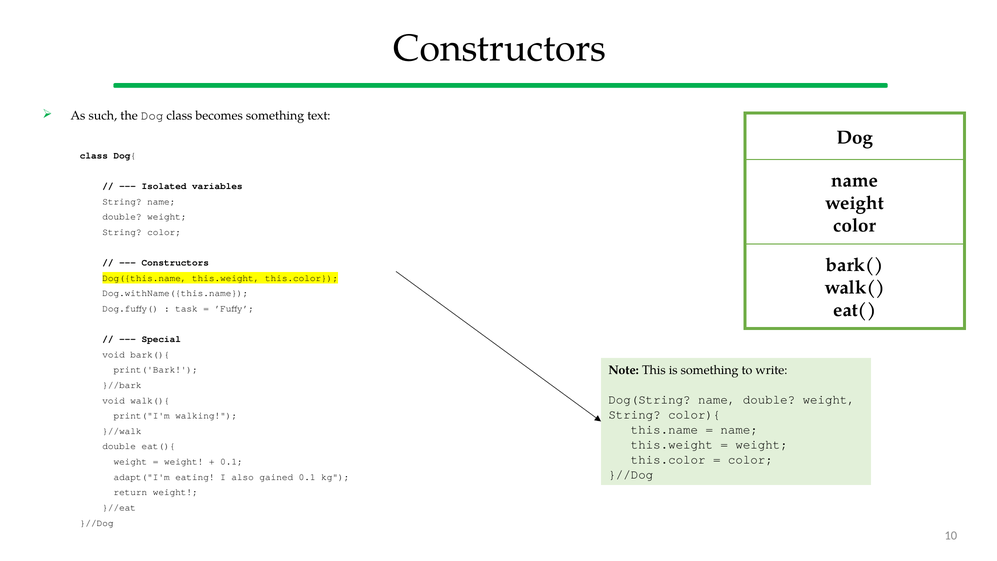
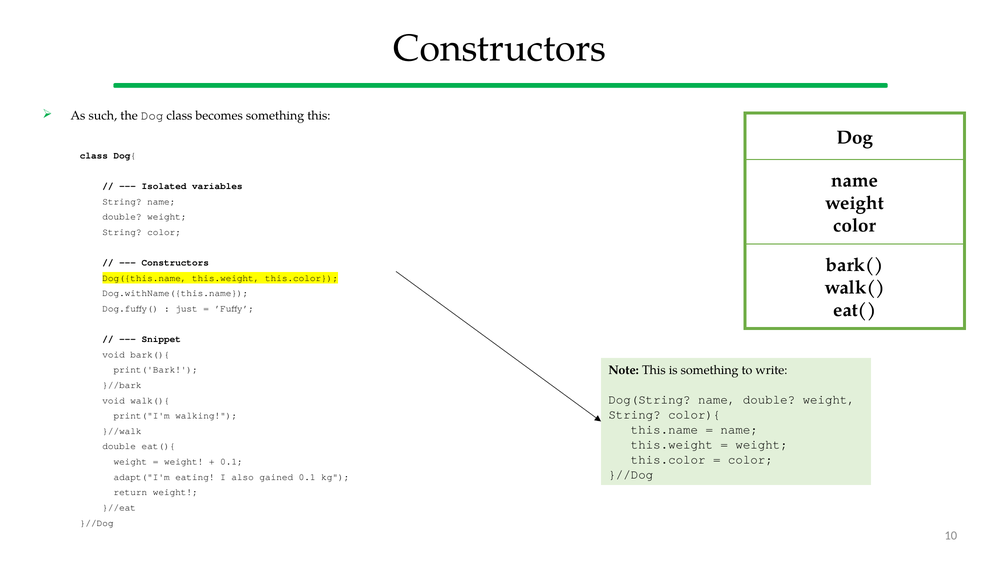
something text: text -> this (319, 116)
task: task -> just (186, 308)
Special: Special -> Snippet (161, 339)
